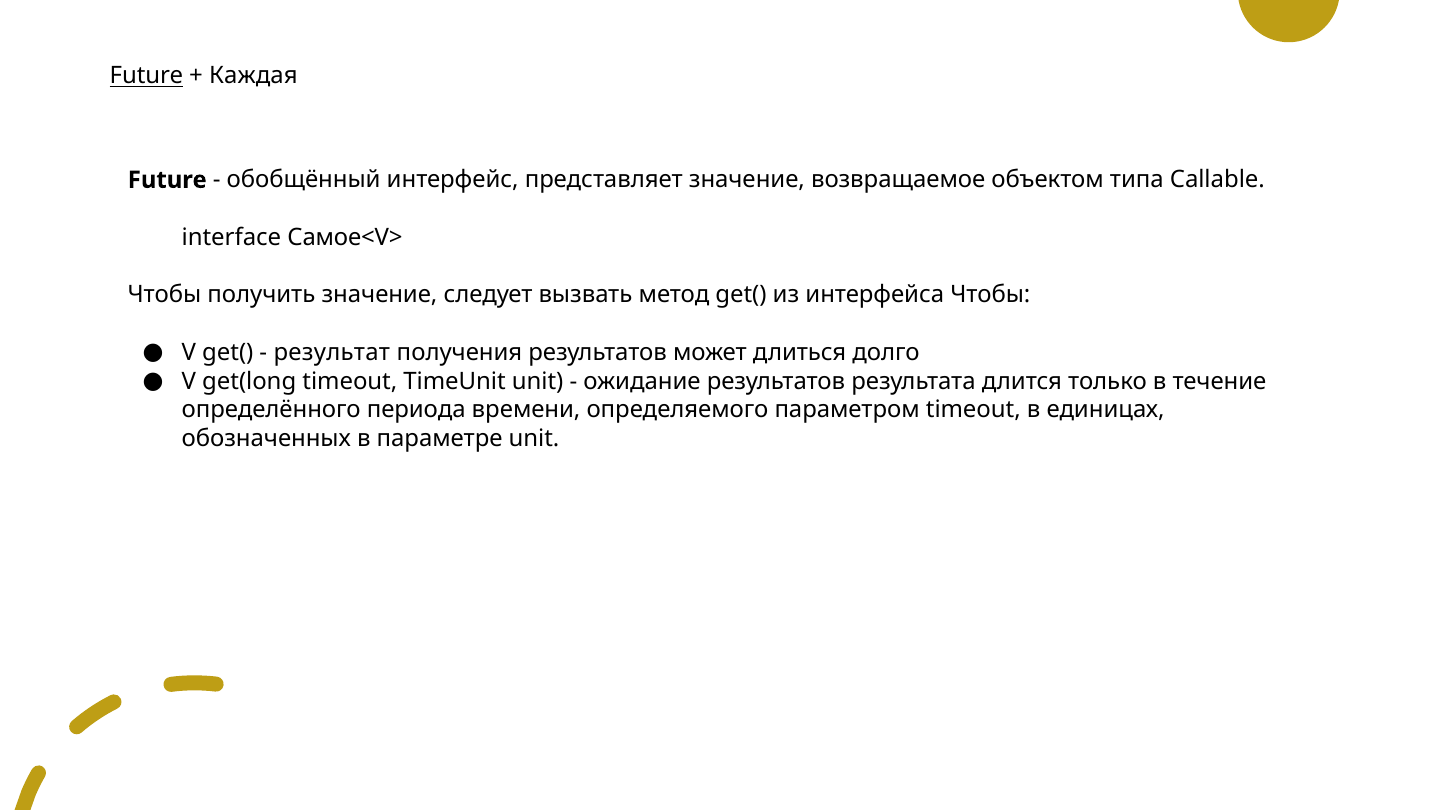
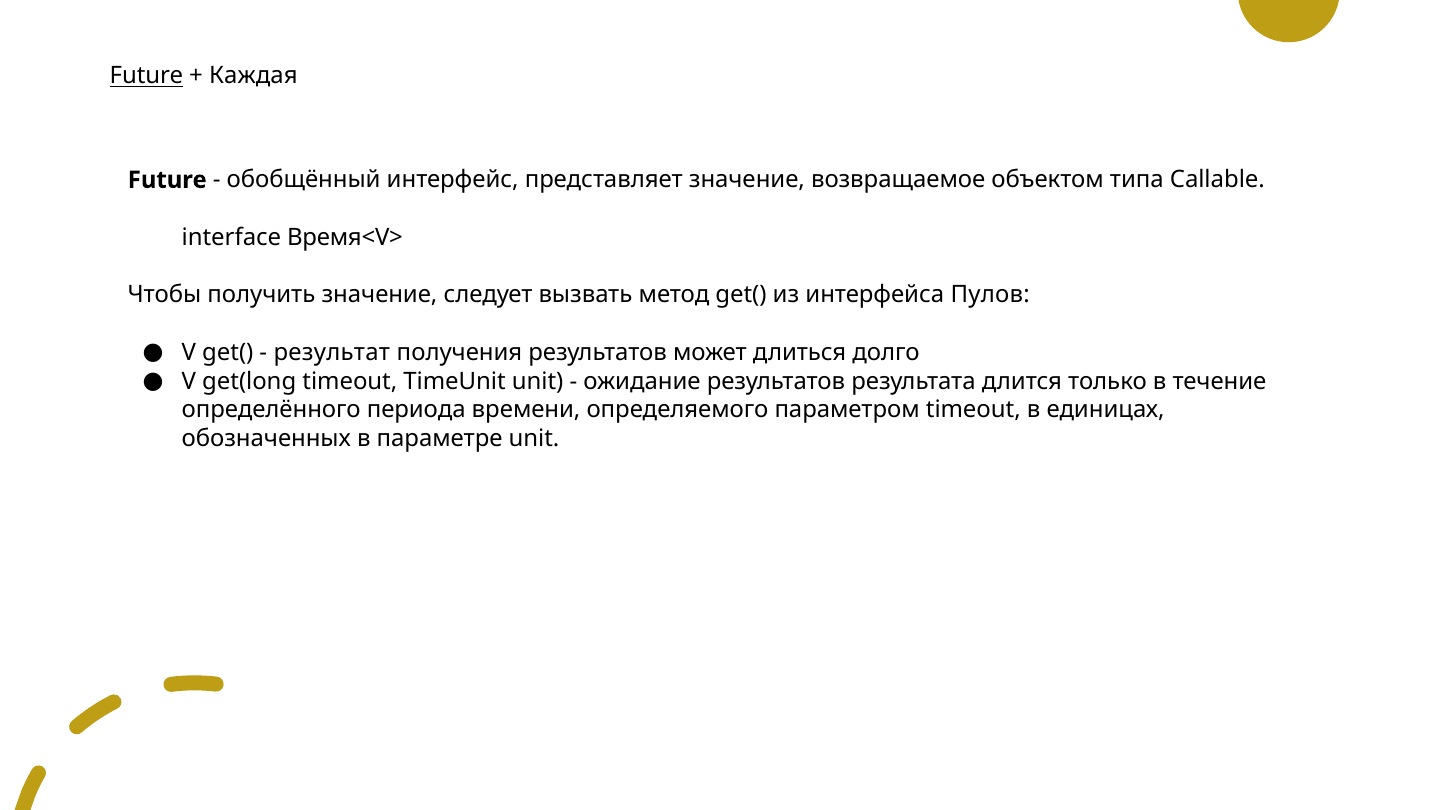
Самое<V>: Самое<V> -> Время<V> (345, 237)
интерфейса Чтобы: Чтобы -> Пулов (990, 295)
